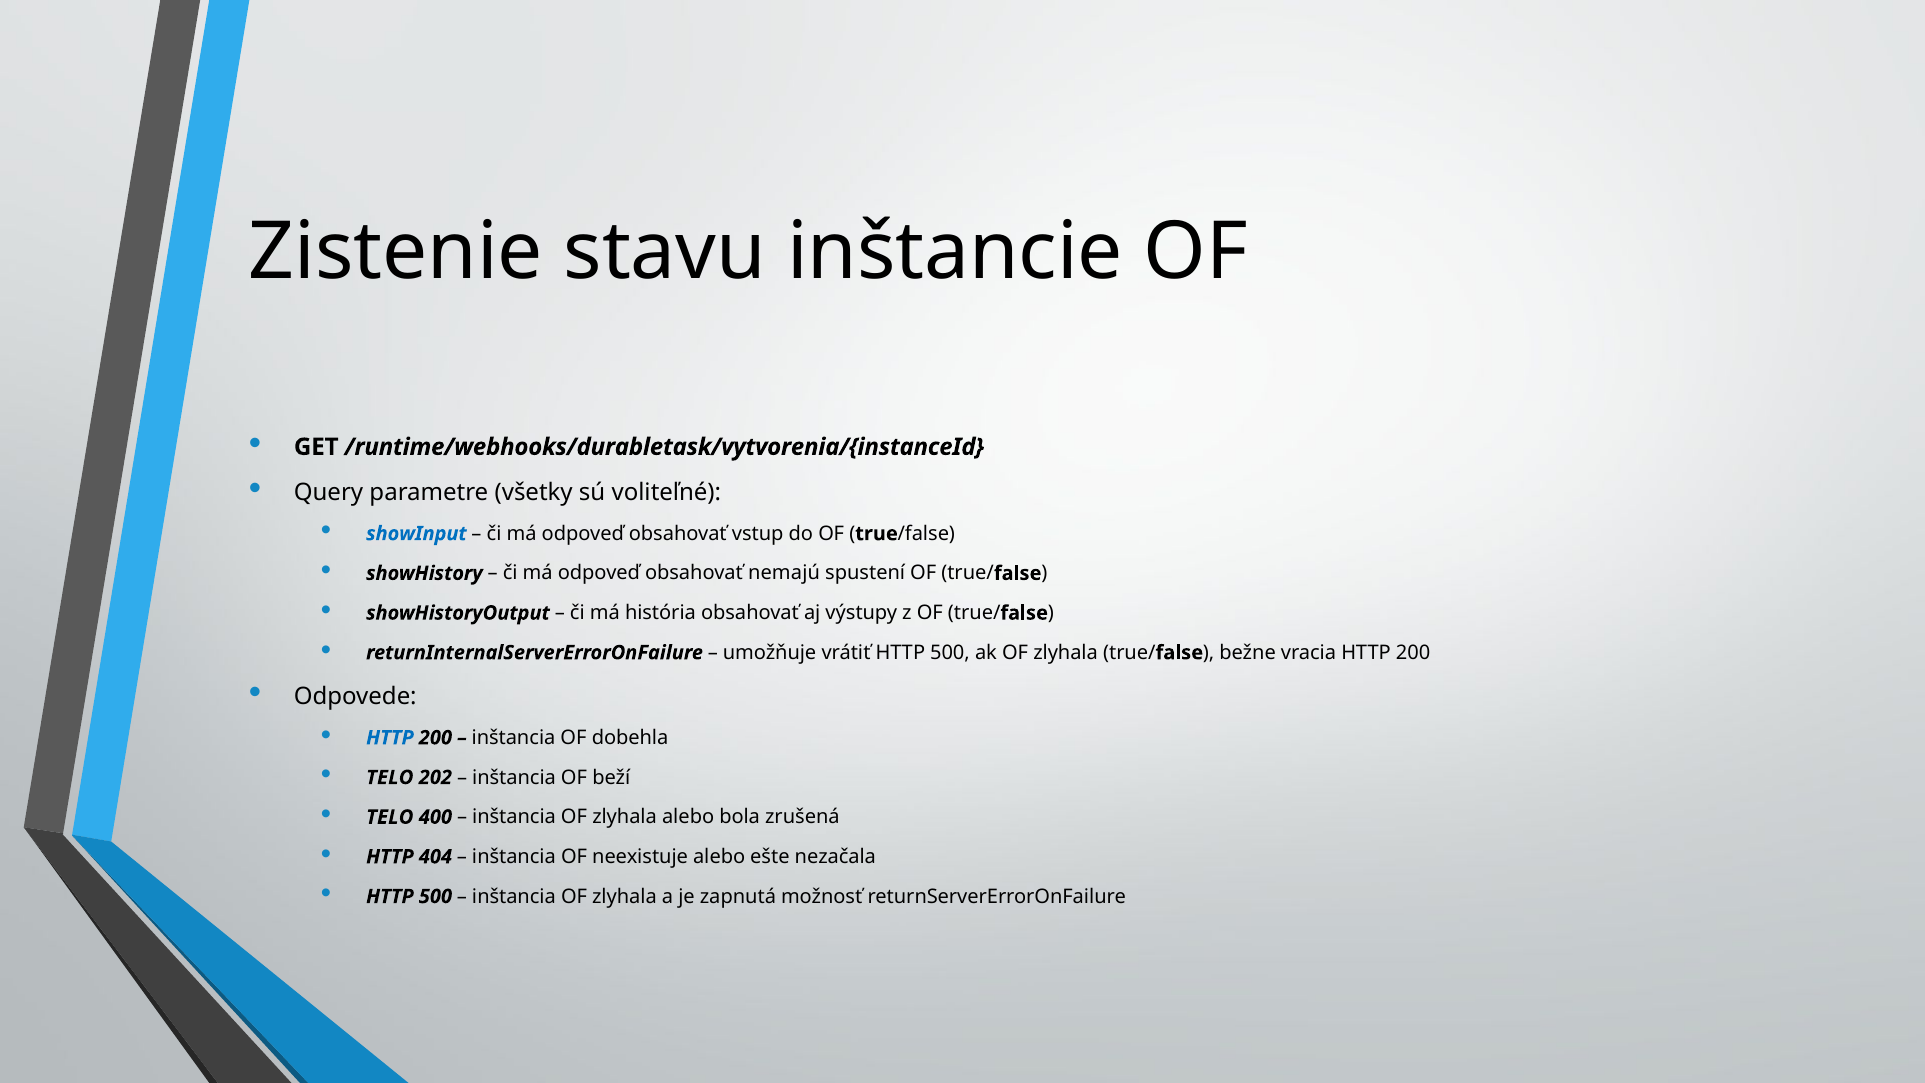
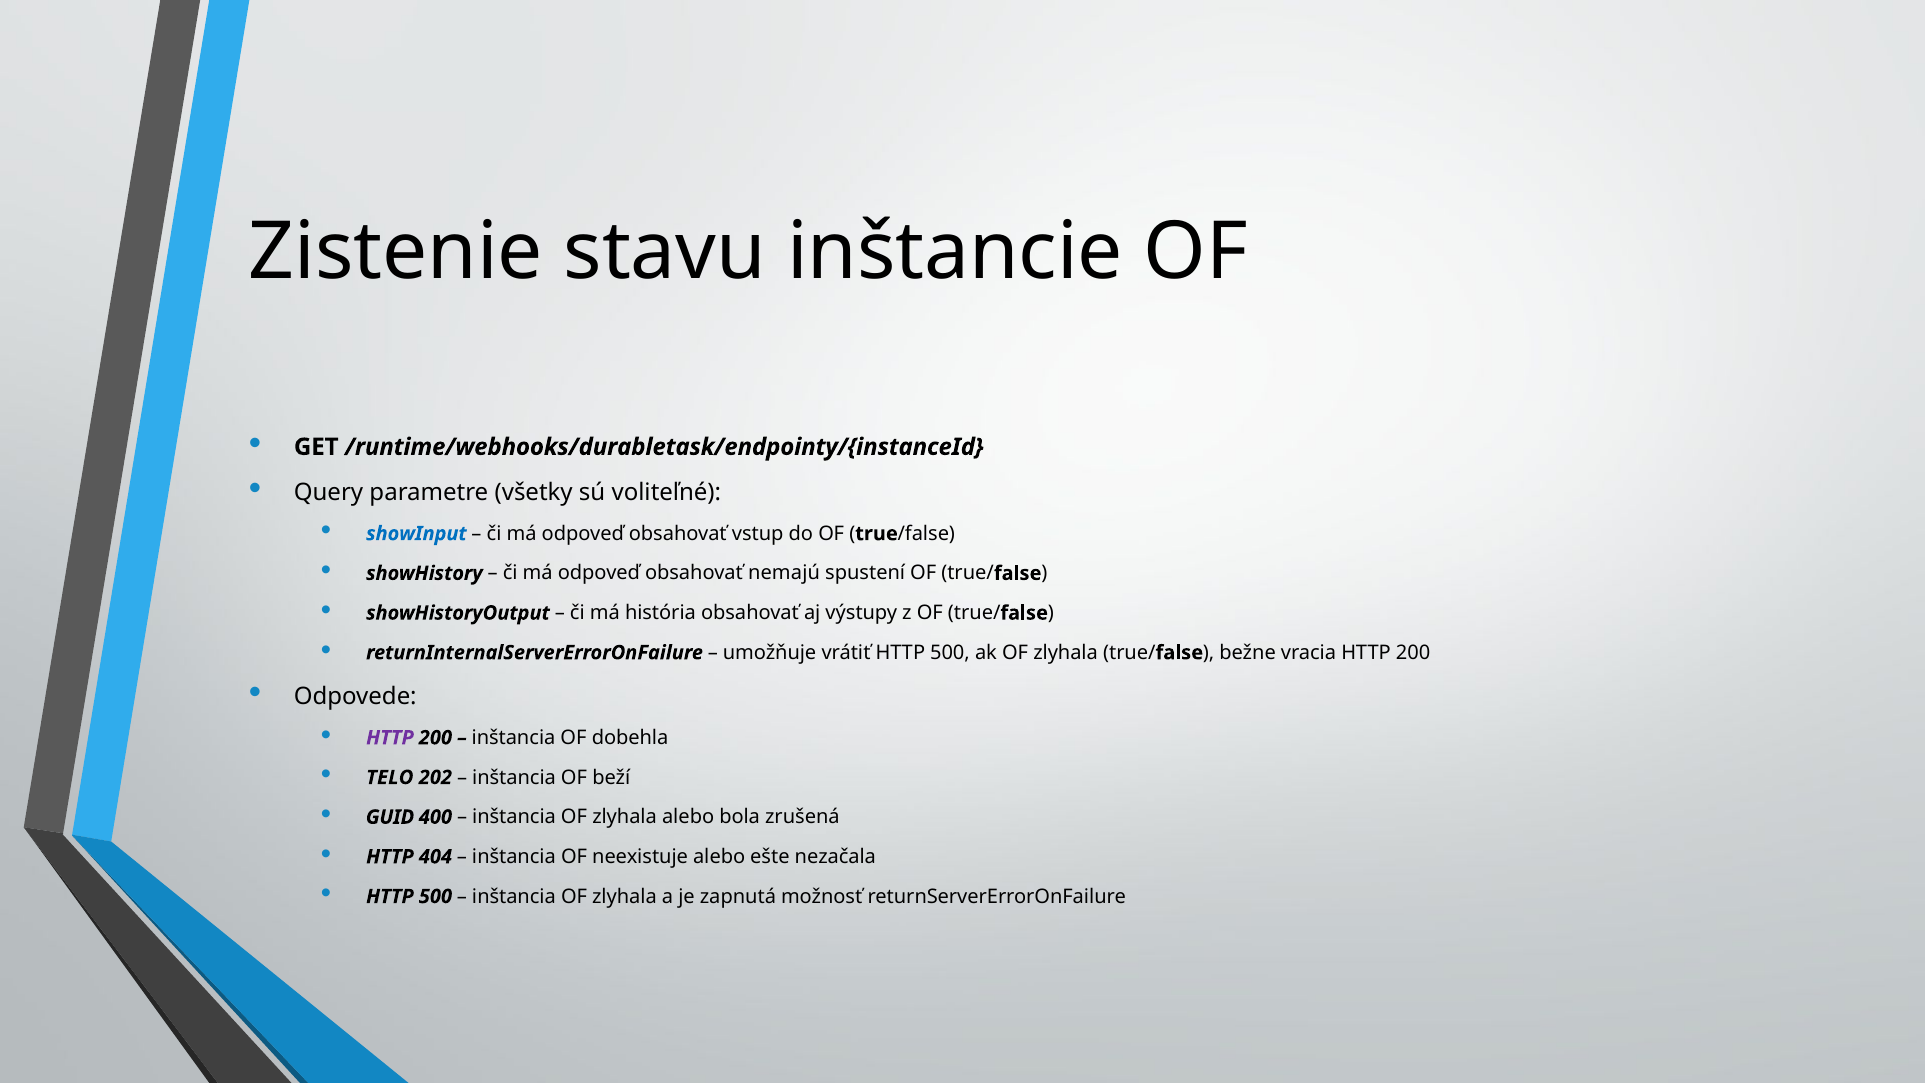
/runtime/webhooks/durabletask/vytvorenia/{instanceId: /runtime/webhooks/durabletask/vytvorenia/{instanceId -> /runtime/webhooks/durabletask/endpointy/{instanceId (664, 447)
HTTP colour: blue -> purple (390, 738)
TELO: TELO -> GUID (390, 817)
